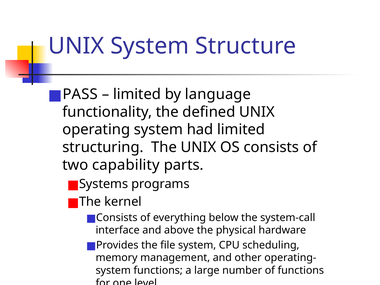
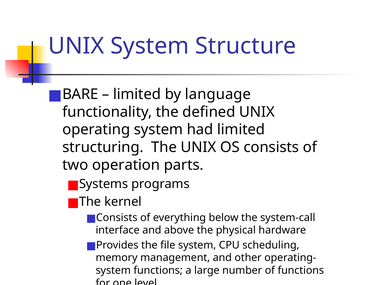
PASS: PASS -> BARE (80, 94)
capability: capability -> operation (126, 165)
